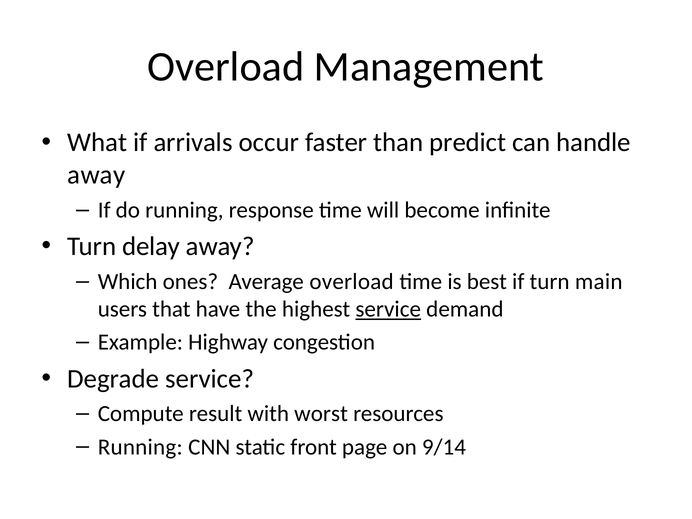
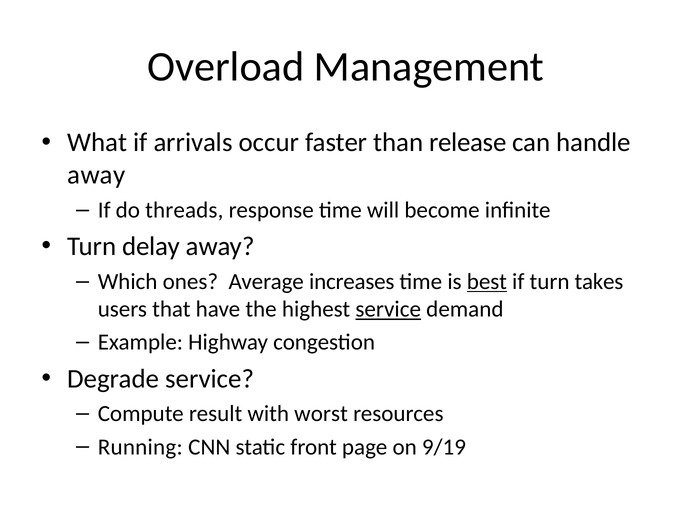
predict: predict -> release (468, 143)
do running: running -> threads (184, 210)
Average overload: overload -> increases (352, 282)
best underline: none -> present (487, 282)
main: main -> takes (599, 282)
9/14: 9/14 -> 9/19 (444, 447)
